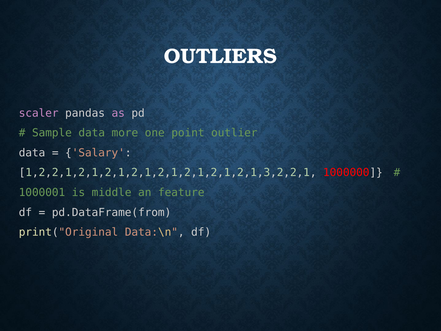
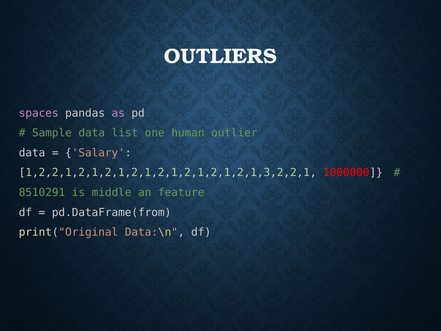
scaler: scaler -> spaces (39, 113)
more: more -> list (125, 133)
point: point -> human (188, 133)
1000001: 1000001 -> 8510291 (42, 192)
